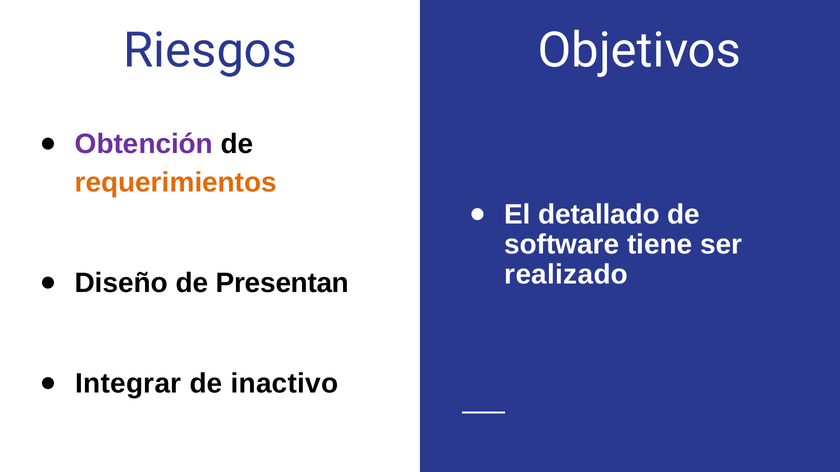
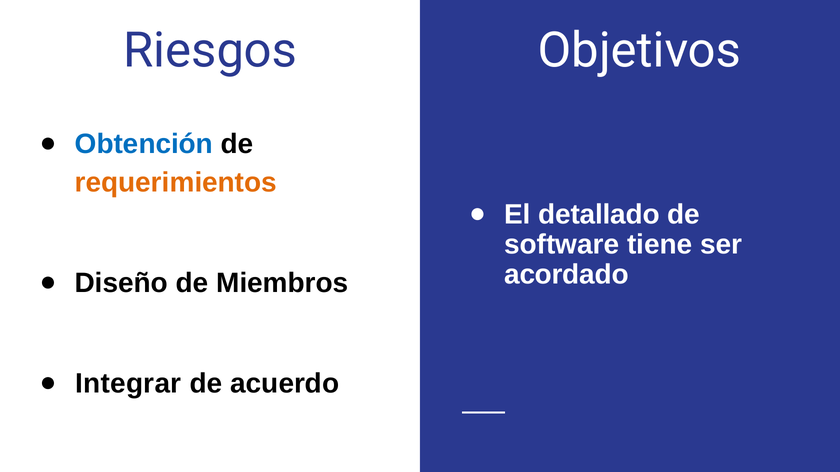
Obtención colour: purple -> blue (144, 144)
realizado: realizado -> acordado (566, 275)
Presentan: Presentan -> Miembros (282, 283)
inactivo: inactivo -> acuerdo (285, 384)
